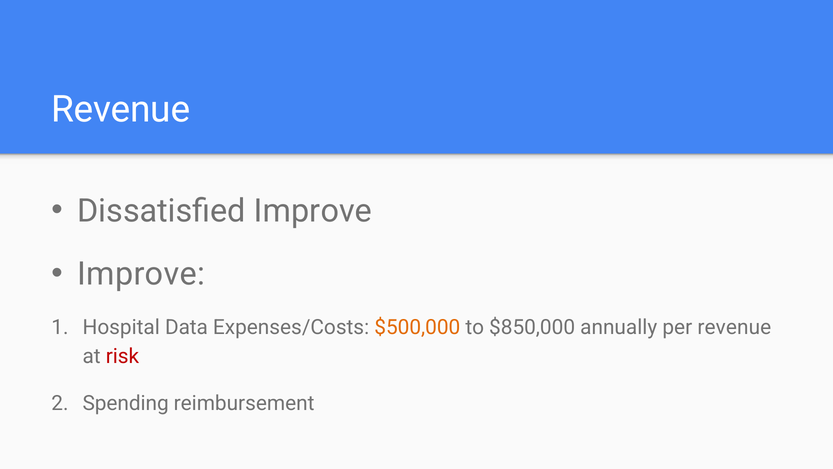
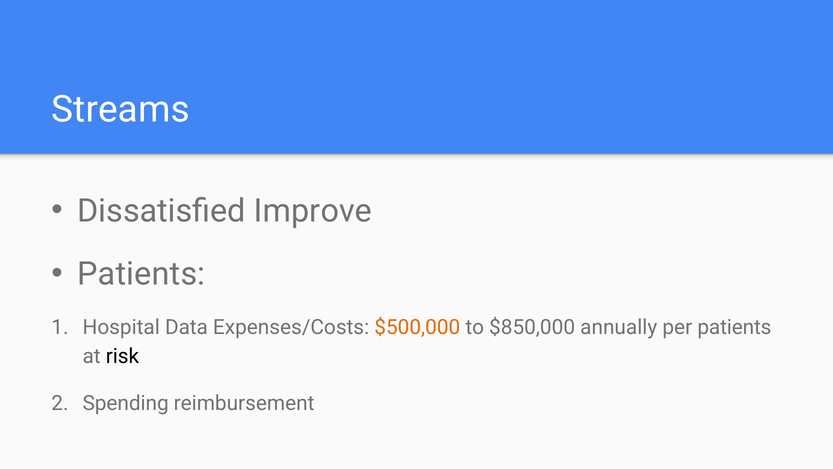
Revenue: Revenue -> Streams (121, 109)
Improve: Improve -> Patients (141, 274)
per revenue: revenue -> patients (734, 327)
risk colour: red -> black (122, 356)
